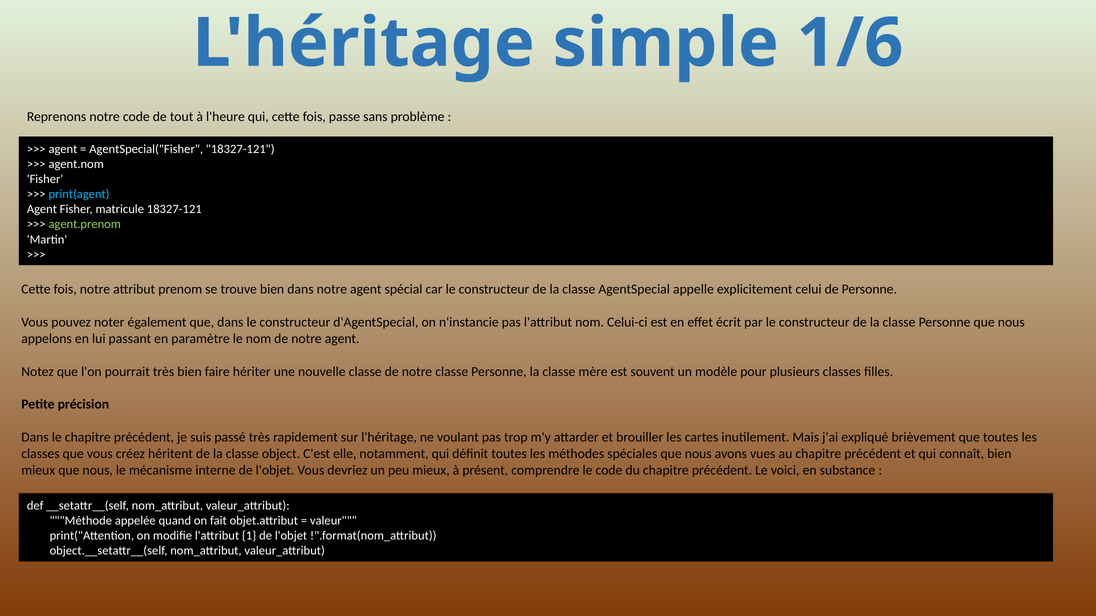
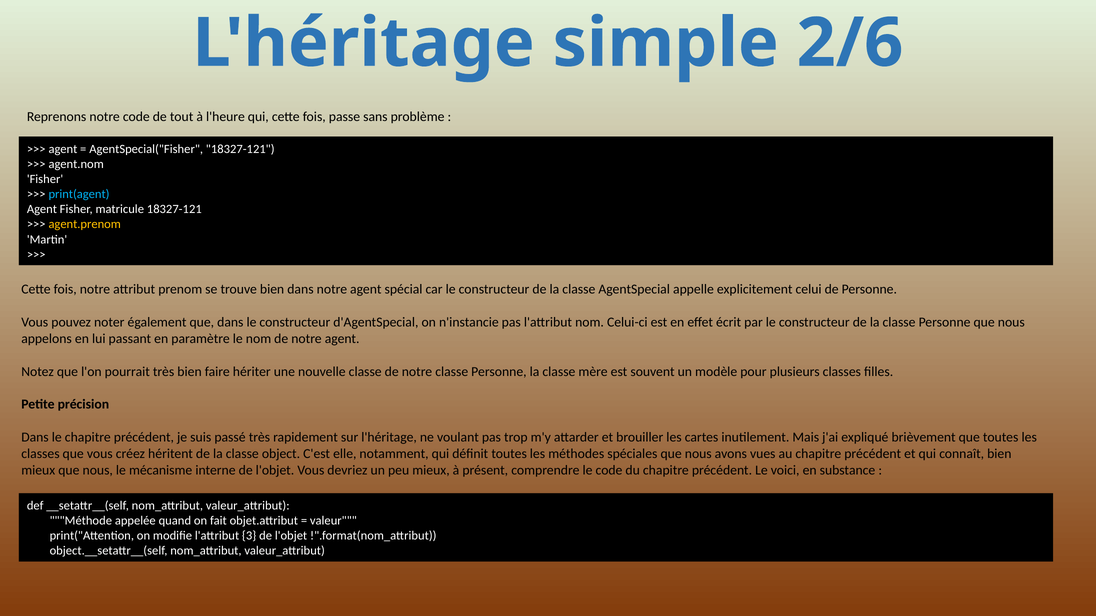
1/6: 1/6 -> 2/6 (850, 43)
agent.prenom colour: light green -> yellow (85, 225)
1: 1 -> 3 (249, 536)
